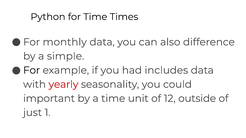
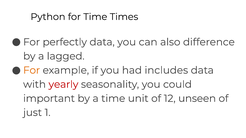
monthly: monthly -> perfectly (65, 42)
simple: simple -> lagged (66, 56)
For colour: black -> orange (32, 70)
outside: outside -> unseen (197, 99)
